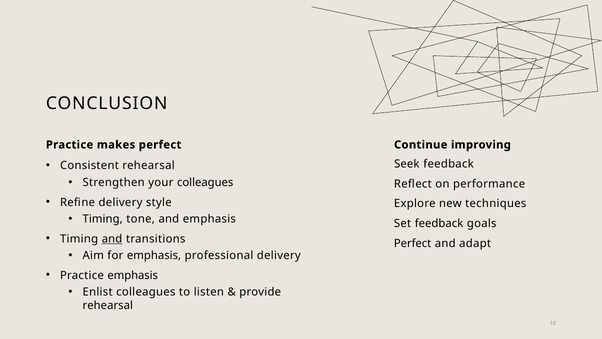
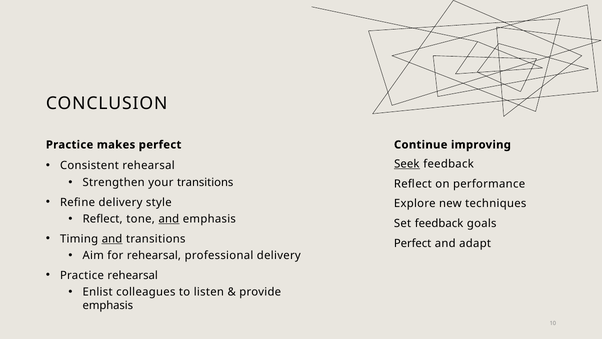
Seek underline: none -> present (407, 164)
your colleagues: colleagues -> transitions (205, 182)
Timing: Timing -> Reflect (103, 219)
and underline: none -> present (169, 219)
for emphasis: emphasis -> rehearsal (154, 255)
Practice emphasis: emphasis -> rehearsal (133, 275)
rehearsal: rehearsal -> emphasis (108, 305)
